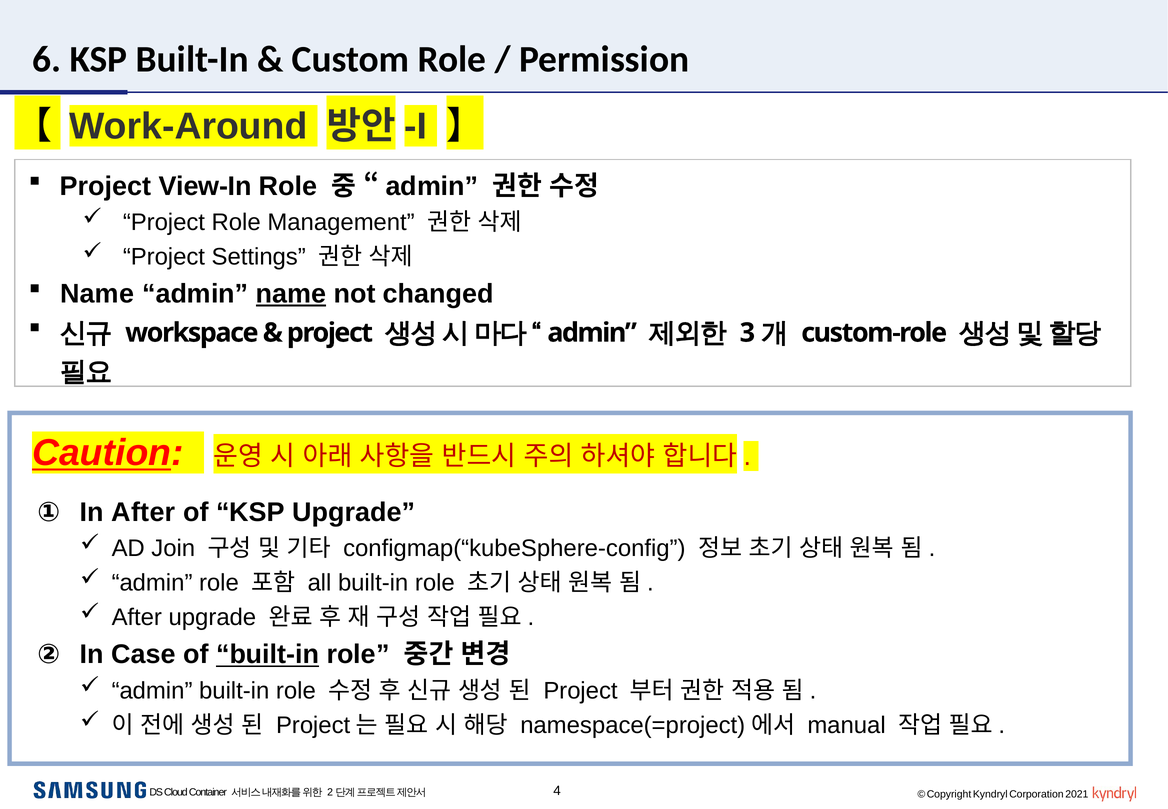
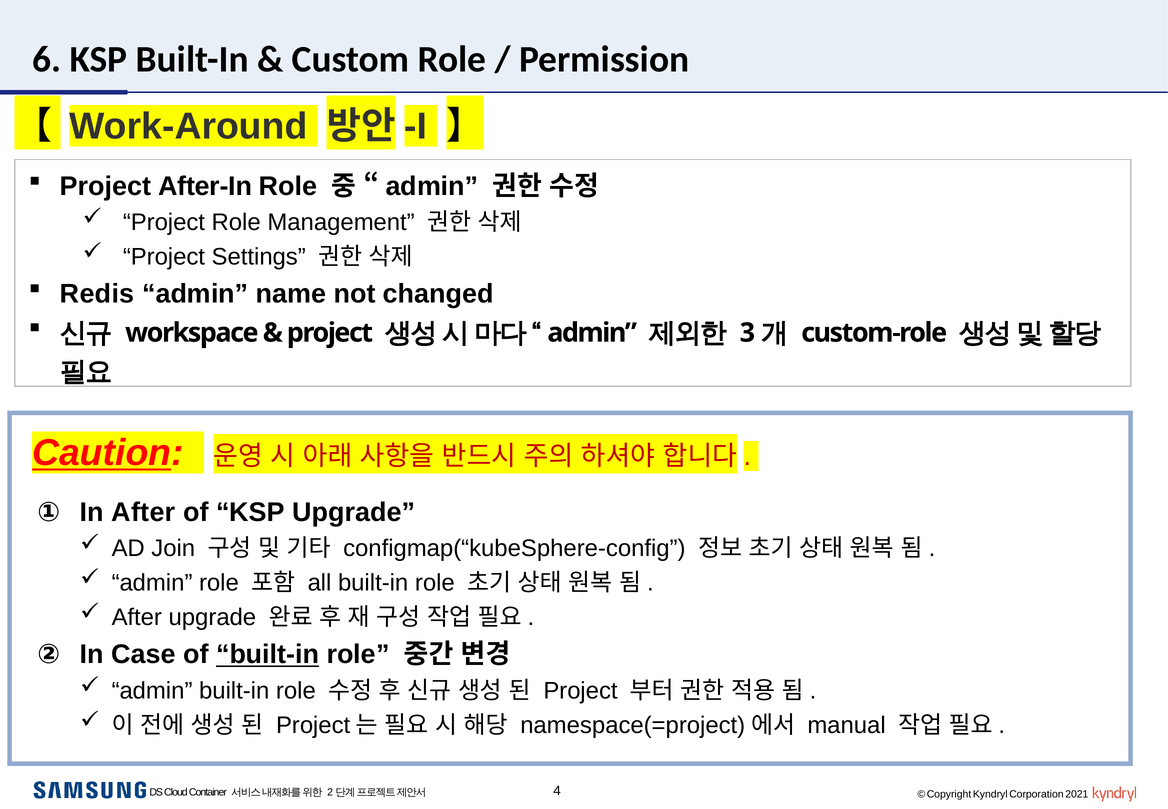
View-In: View-In -> After-In (205, 186)
Name: Name -> Redis (97, 294)
name underline: present -> none (291, 294)
